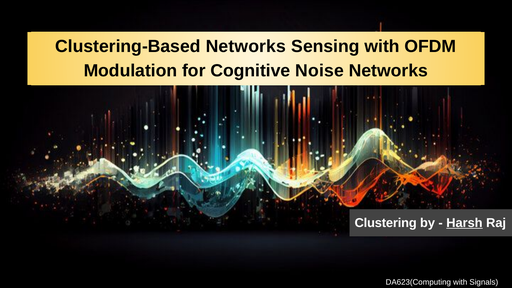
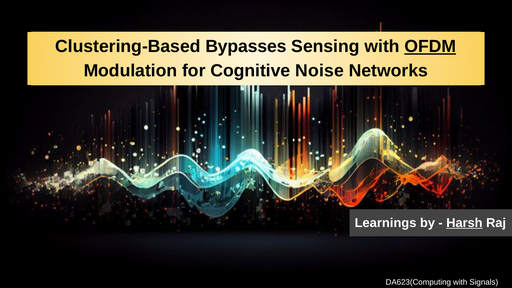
Clustering-Based Networks: Networks -> Bypasses (246, 46)
OFDM underline: none -> present (430, 46)
Clustering: Clustering -> Learnings (386, 223)
